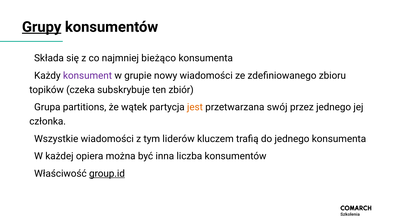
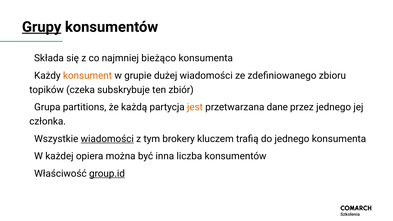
konsument colour: purple -> orange (88, 76)
nowy: nowy -> dużej (166, 76)
wątek: wątek -> każdą (134, 107)
swój: swój -> dane (277, 107)
wiadomości underline: none -> present (107, 139)
liderów: liderów -> brokery (179, 139)
